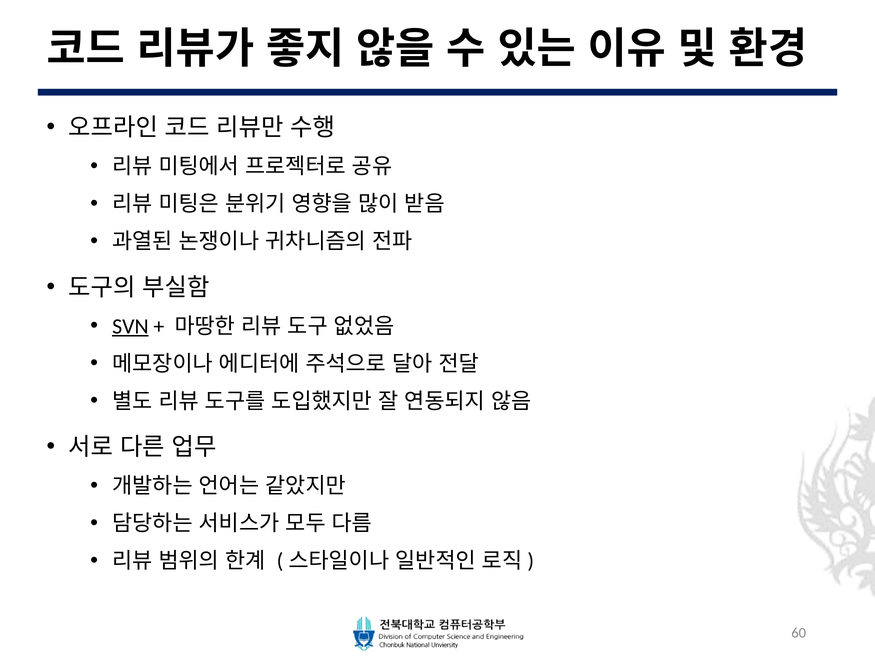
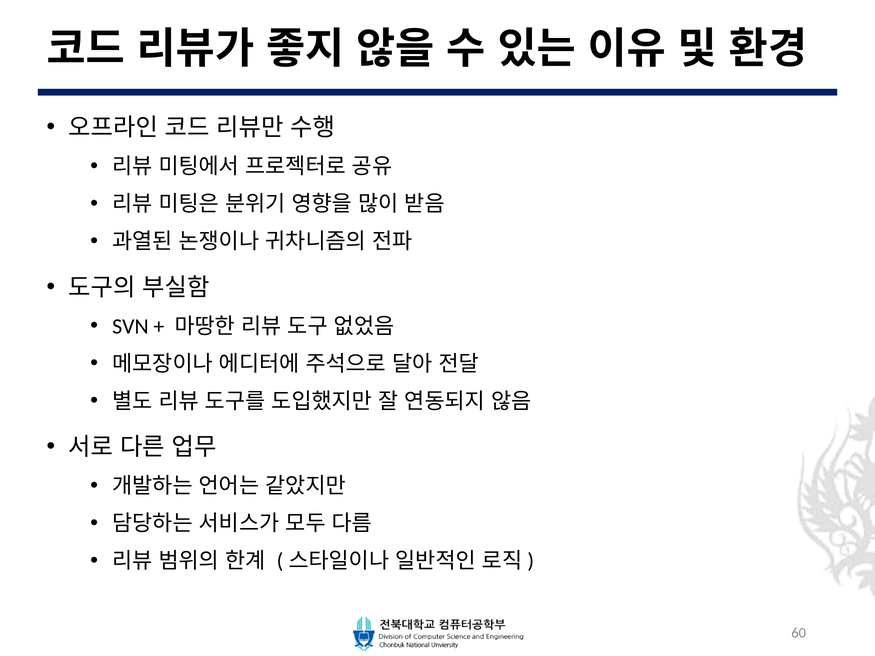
SVN underline: present -> none (130, 326)
